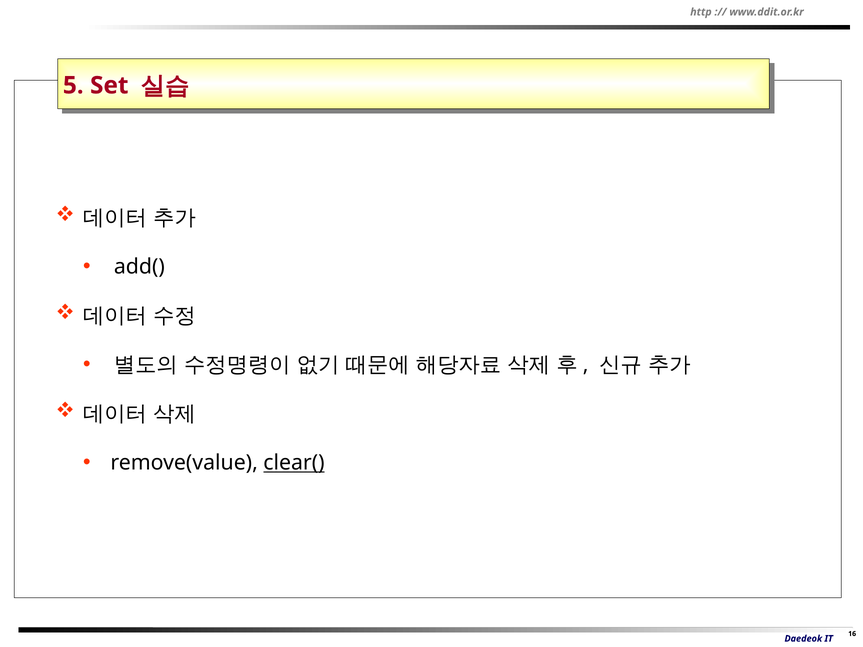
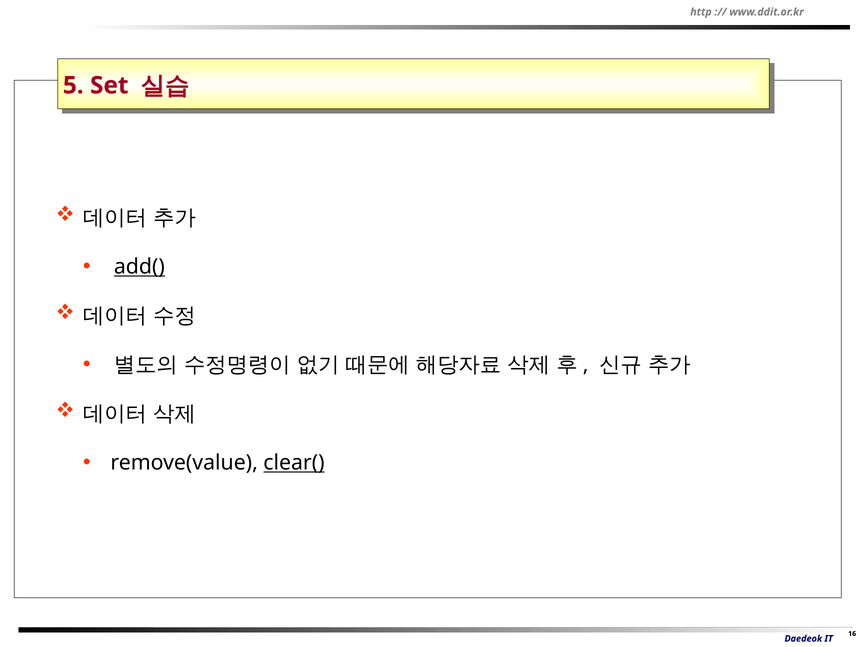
add( underline: none -> present (139, 267)
